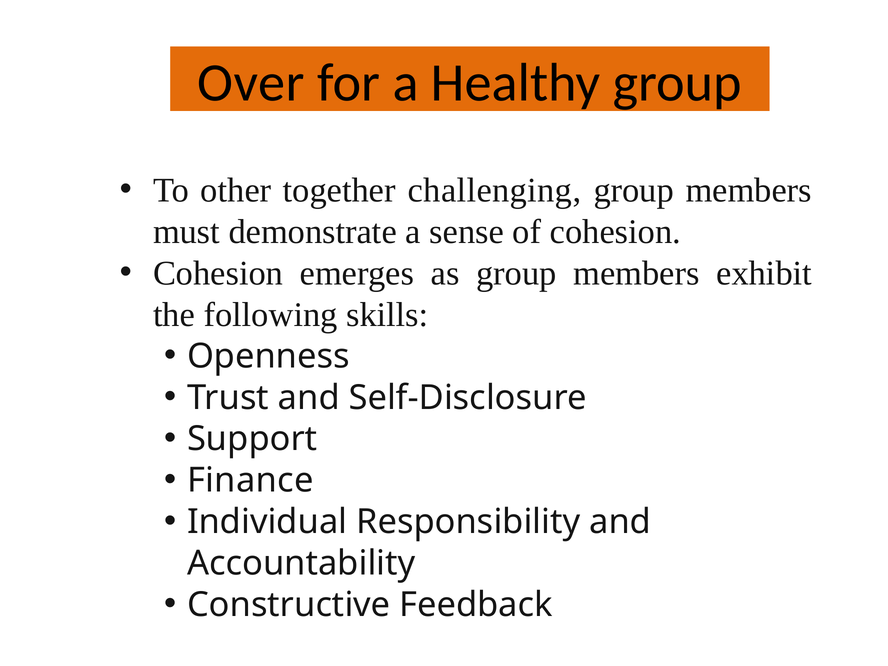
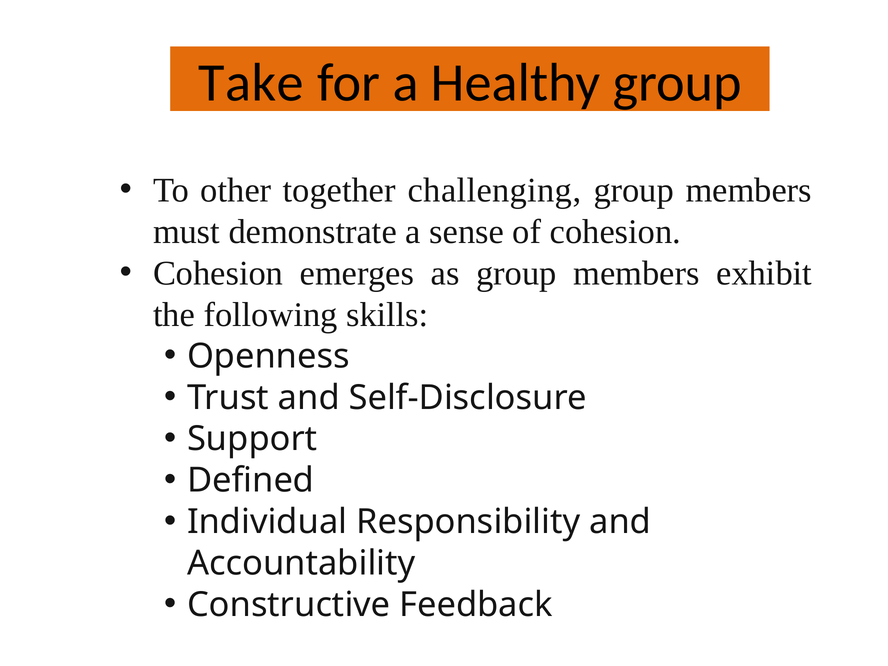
Over: Over -> Take (251, 83)
Finance: Finance -> Defined (251, 481)
